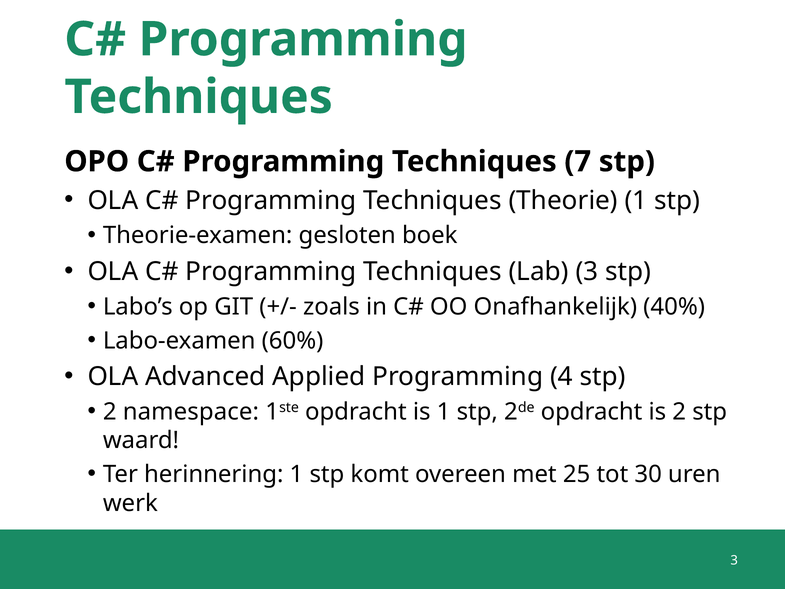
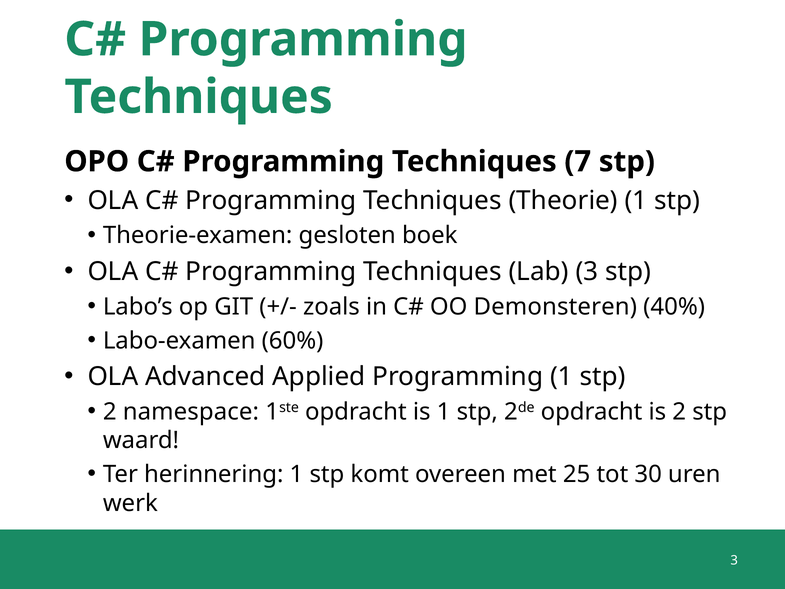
Onafhankelijk: Onafhankelijk -> Demonsteren (555, 306)
Programming 4: 4 -> 1 (561, 376)
